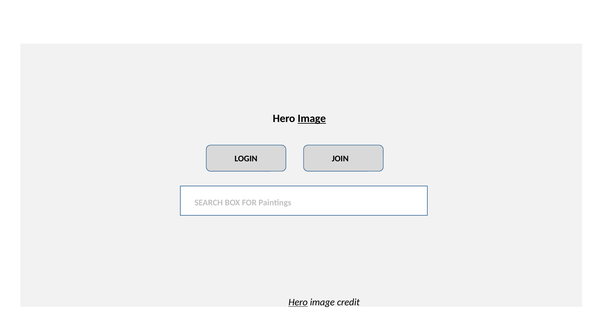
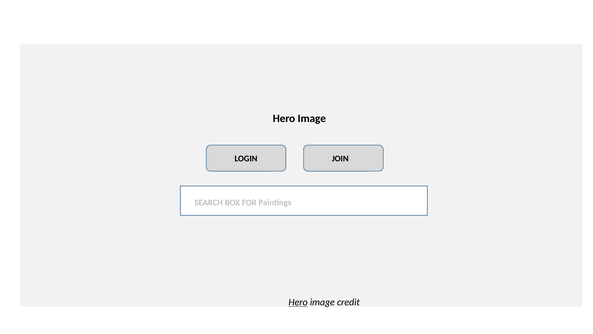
Image underline: present -> none (312, 118)
